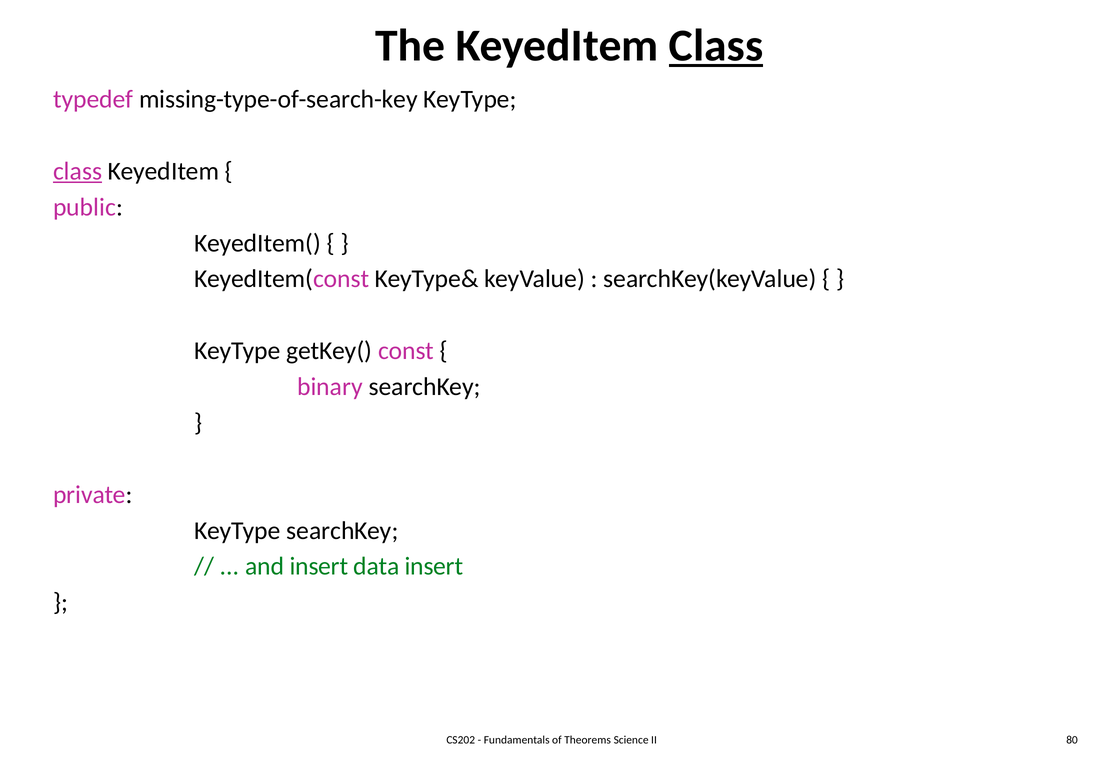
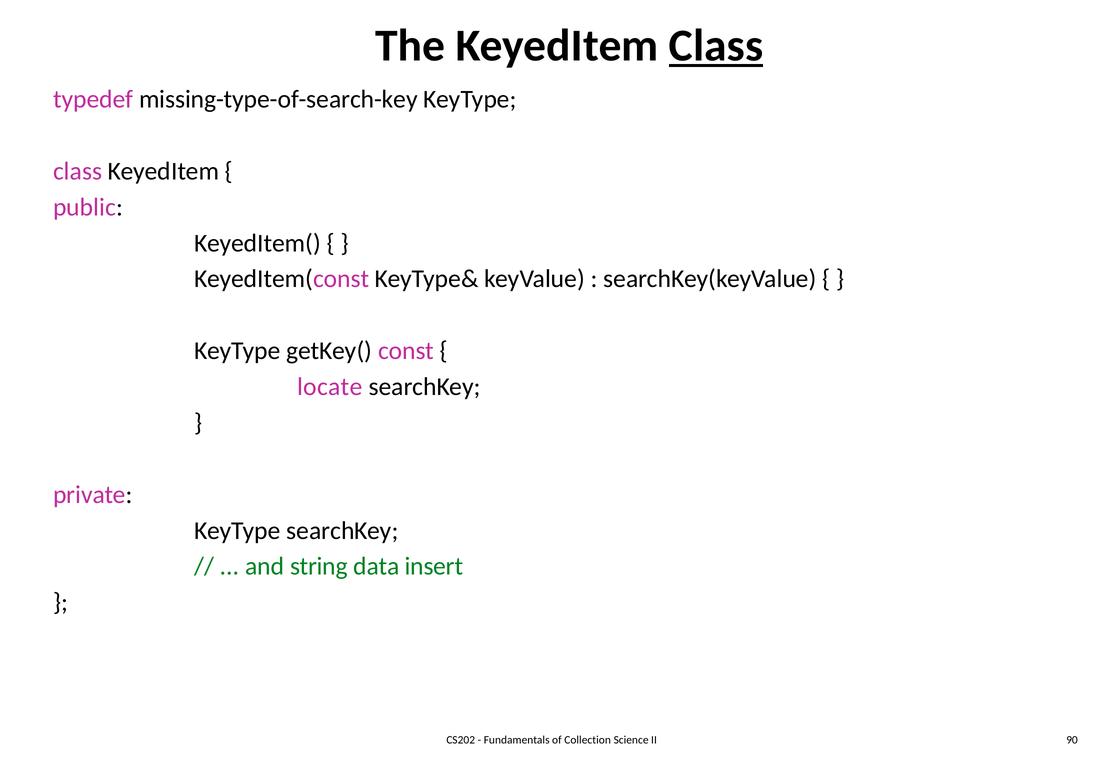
class underline: present -> none (78, 171)
binary: binary -> locate (330, 387)
and insert: insert -> string (319, 567)
Theorems: Theorems -> Collection (588, 741)
80: 80 -> 90 (1072, 741)
